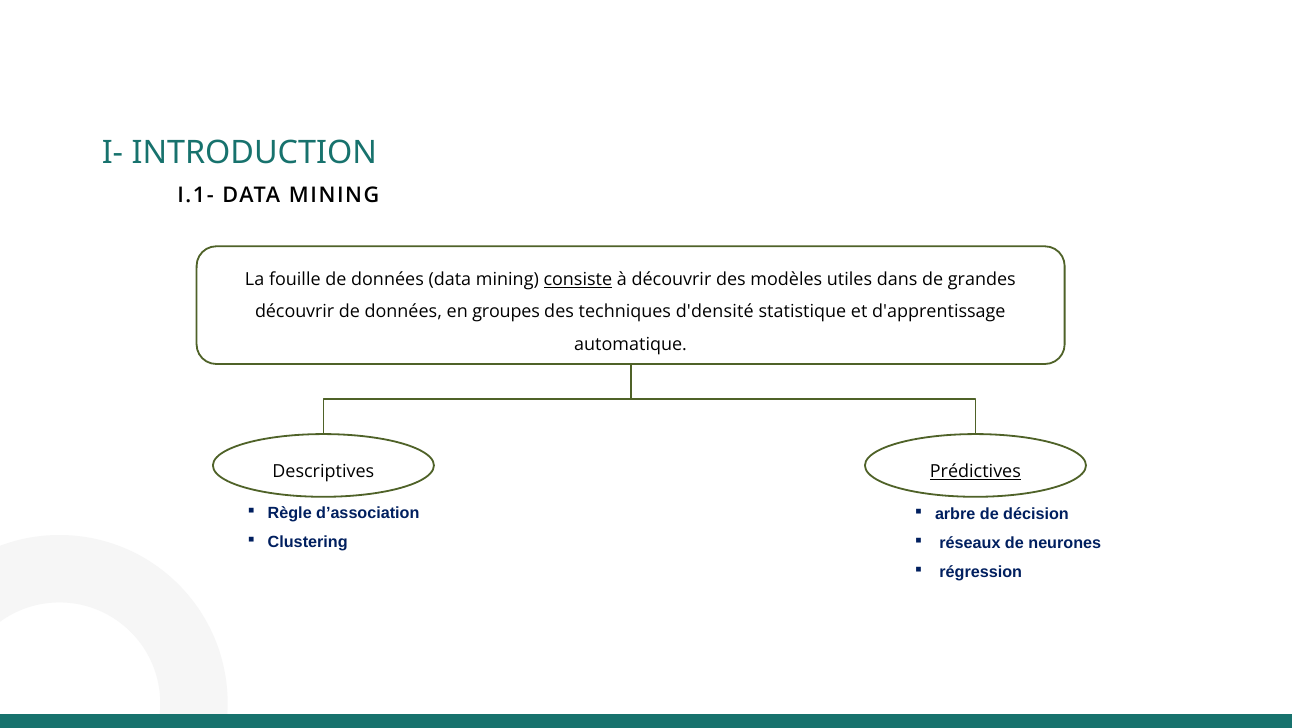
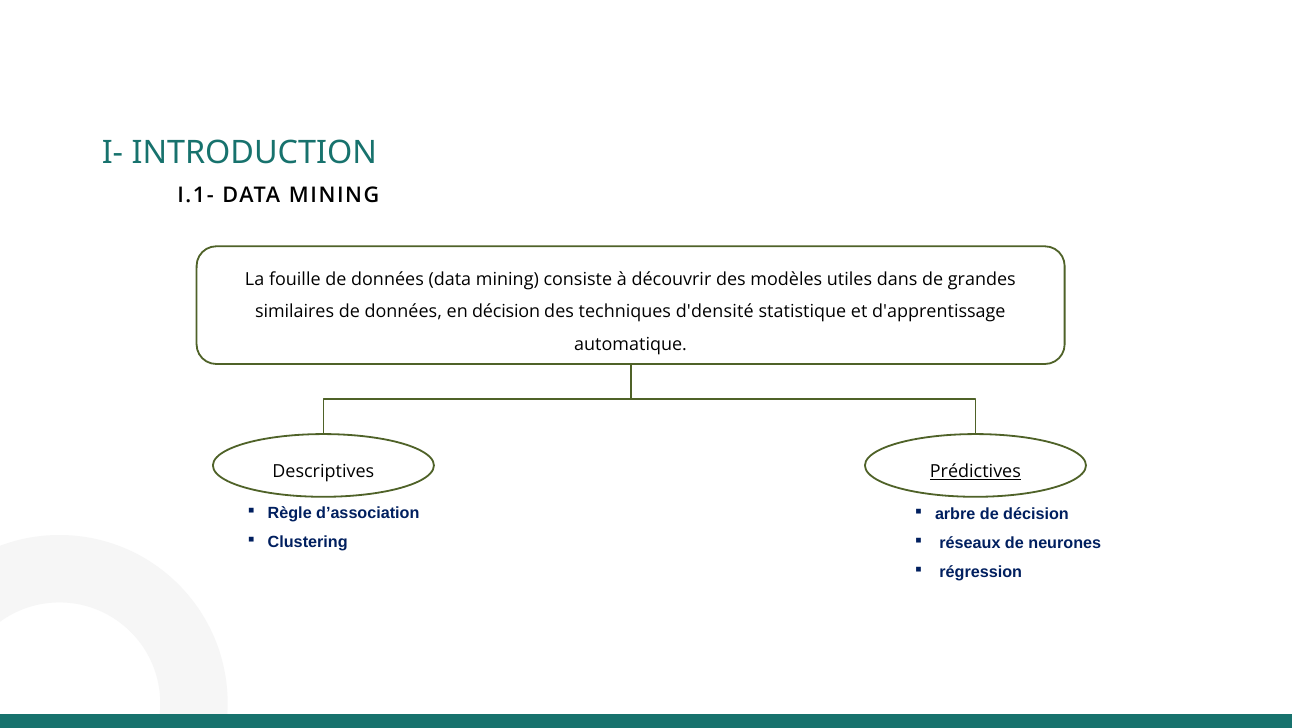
consiste underline: present -> none (578, 279)
découvrir: découvrir -> similaires (295, 312)
en groupes: groupes -> décision (506, 312)
